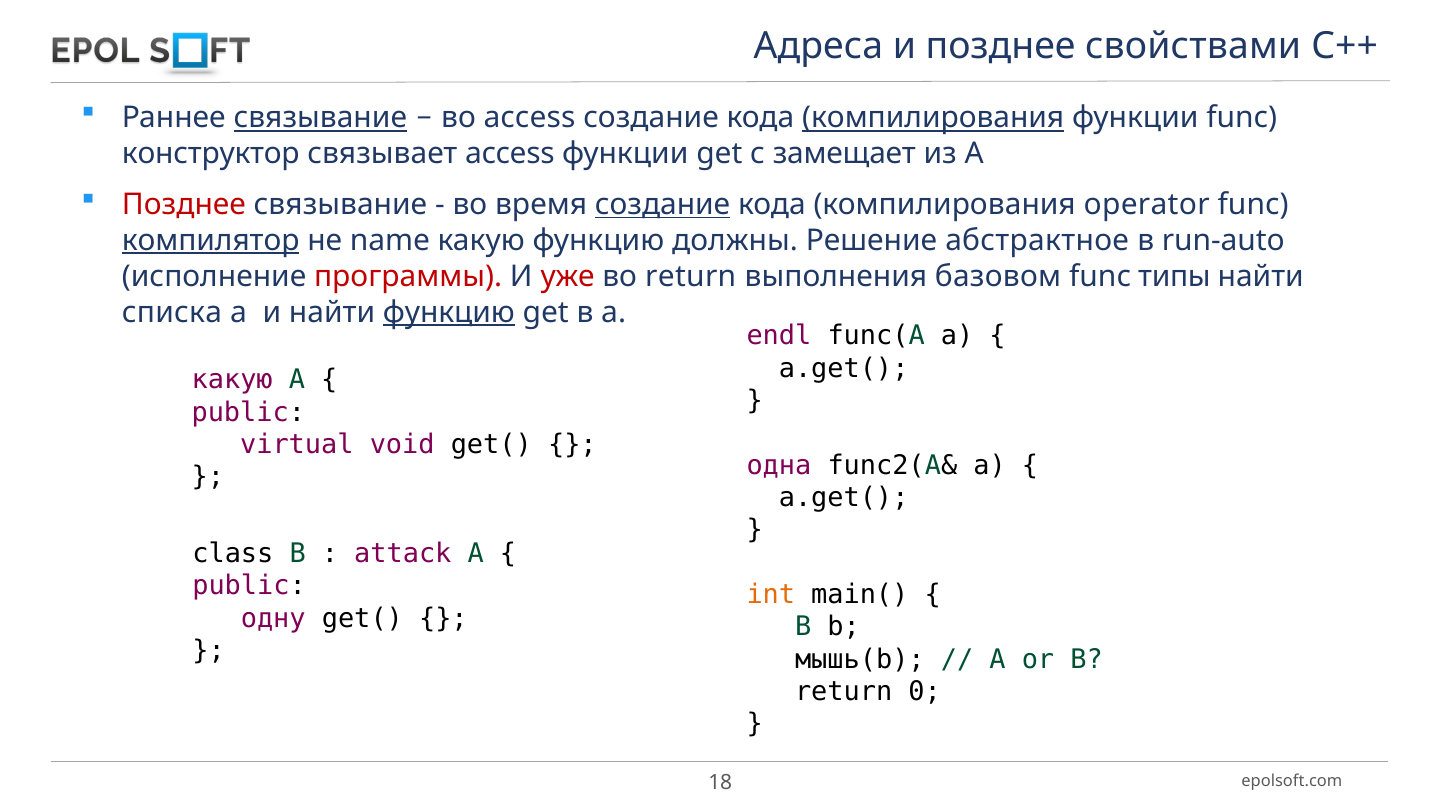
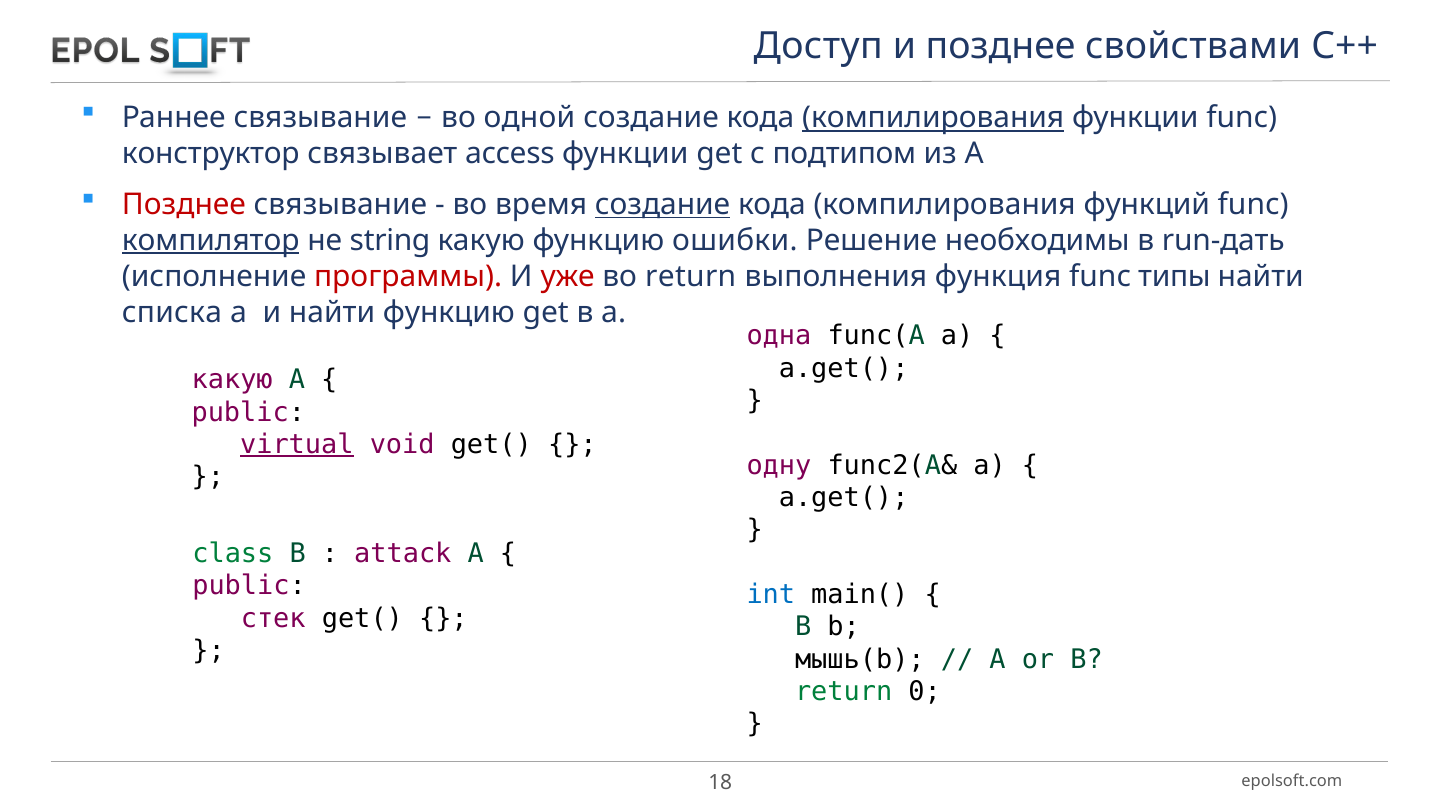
Адреса: Адреса -> Доступ (818, 46)
связывание underline: present -> none (320, 118)
во access: access -> одной (529, 118)
замещает: замещает -> подтипом (844, 154)
operator: operator -> функций (1147, 205)
name: name -> string (390, 241)
должны: должны -> ошибки (735, 241)
абстрактное: абстрактное -> необходимы (1037, 241)
run-auto: run-auto -> run-дать (1223, 241)
базовом: базовом -> функция (998, 277)
функцию underline: present -> none (449, 312)
endl: endl -> одна (779, 336)
virtual underline: none -> present (297, 445)
одна: одна -> одну (779, 465)
class colour: black -> green (233, 554)
int colour: orange -> blue (771, 595)
одну: одну -> стек (273, 618)
return colour: black -> green (844, 692)
